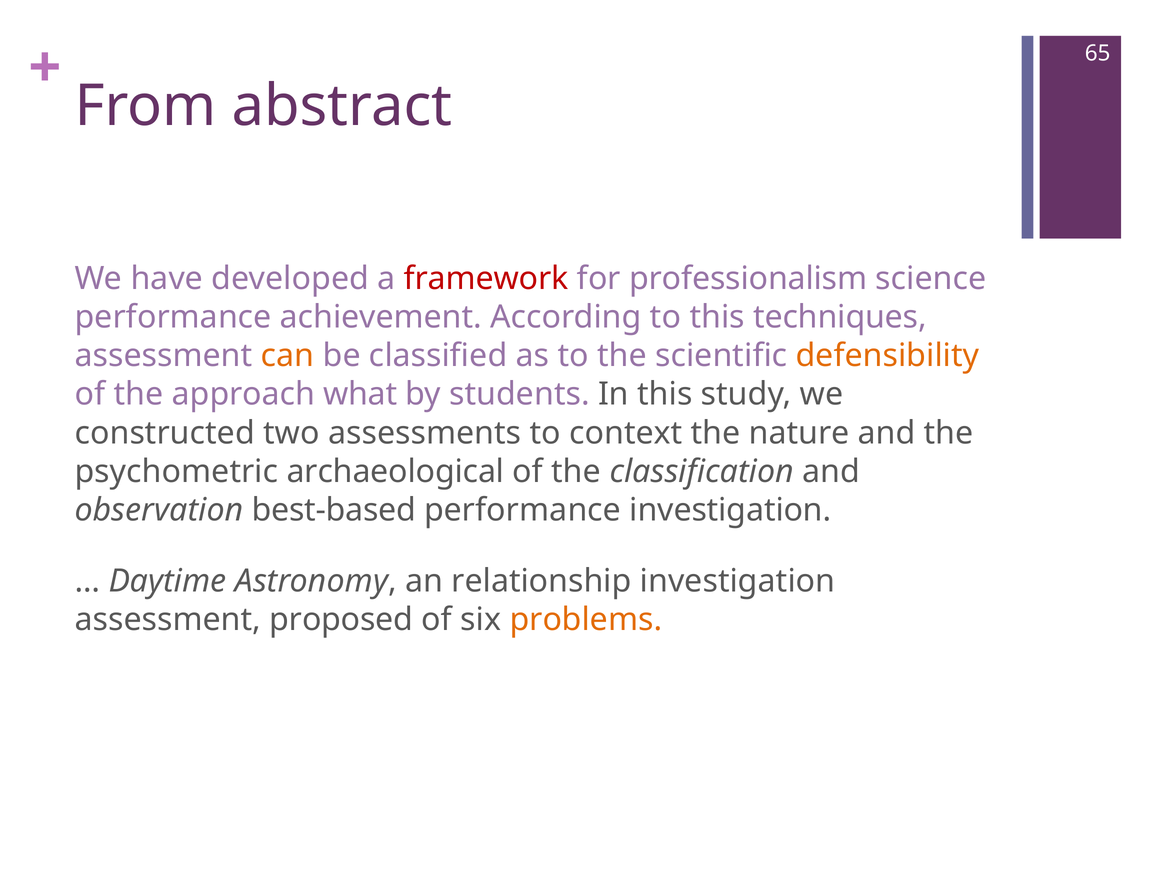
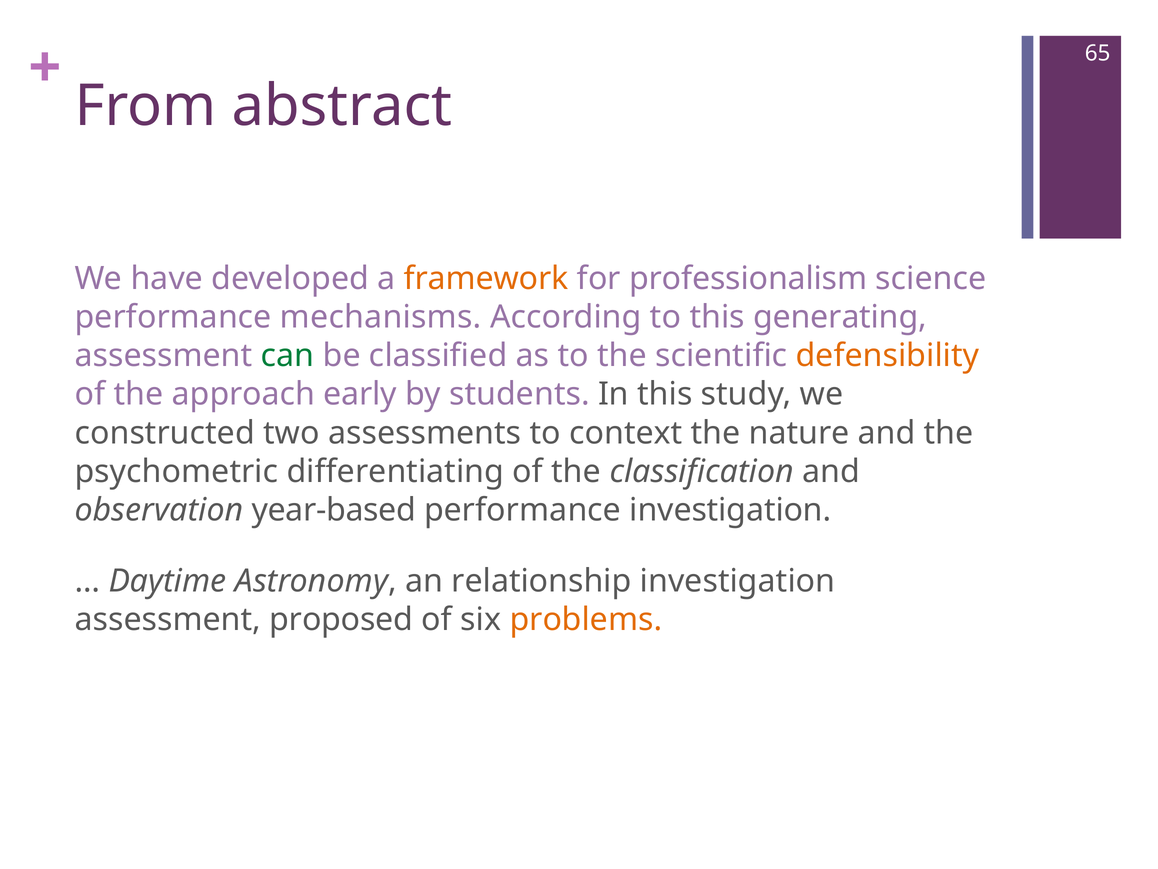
framework colour: red -> orange (486, 278)
achievement: achievement -> mechanisms (381, 317)
techniques: techniques -> generating (840, 317)
can colour: orange -> green (288, 355)
what: what -> early (360, 394)
archaeological: archaeological -> differentiating (395, 471)
best-based: best-based -> year-based (334, 510)
